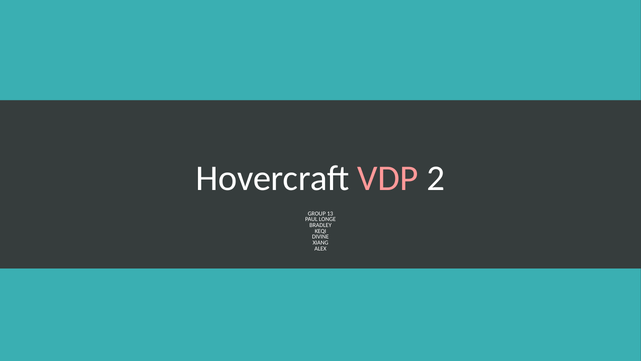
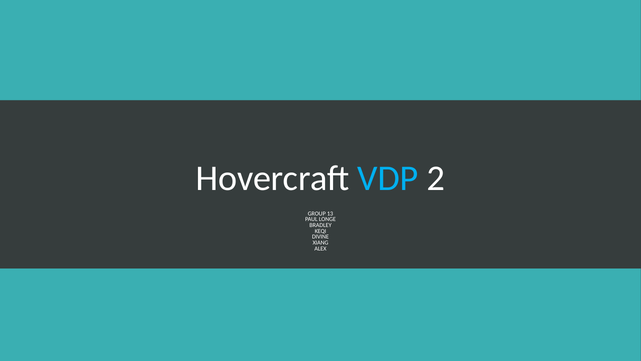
VDP colour: pink -> light blue (388, 178)
